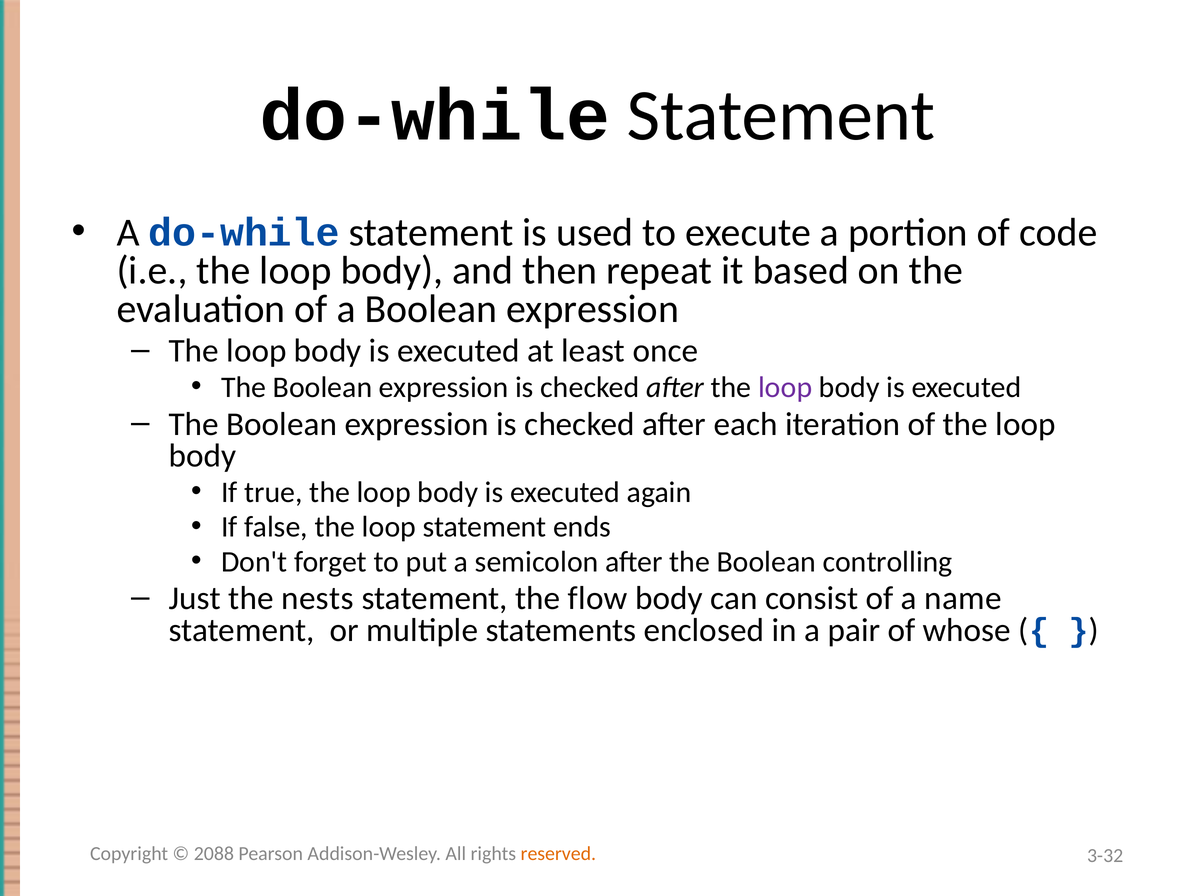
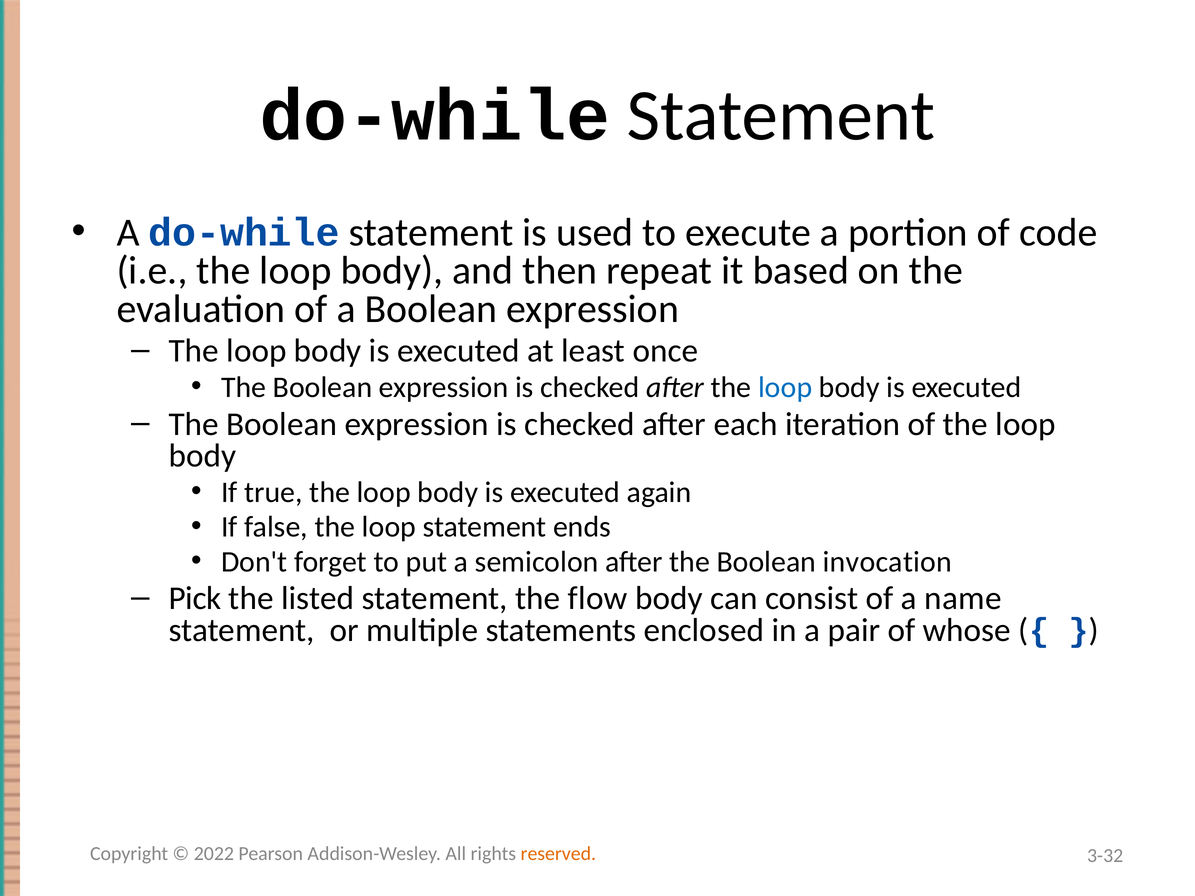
loop colour: purple -> blue (785, 387)
controlling: controlling -> invocation (887, 562)
Just: Just -> Pick (195, 599)
nests: nests -> listed (318, 599)
2088: 2088 -> 2022 (214, 854)
